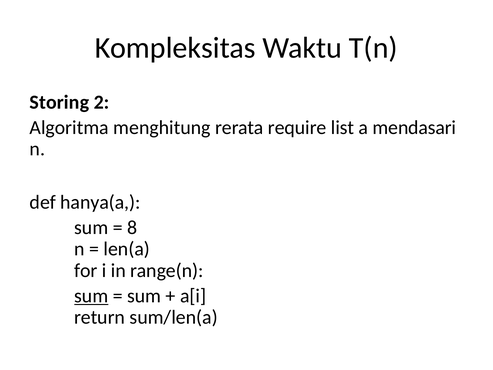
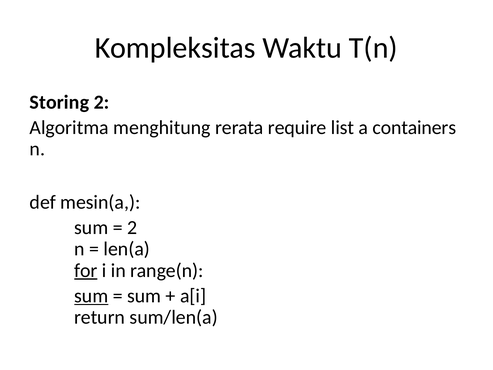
mendasari: mendasari -> containers (414, 127)
hanya(a: hanya(a -> mesin(a (100, 202)
8: 8 -> 2 (132, 227)
for underline: none -> present (86, 270)
